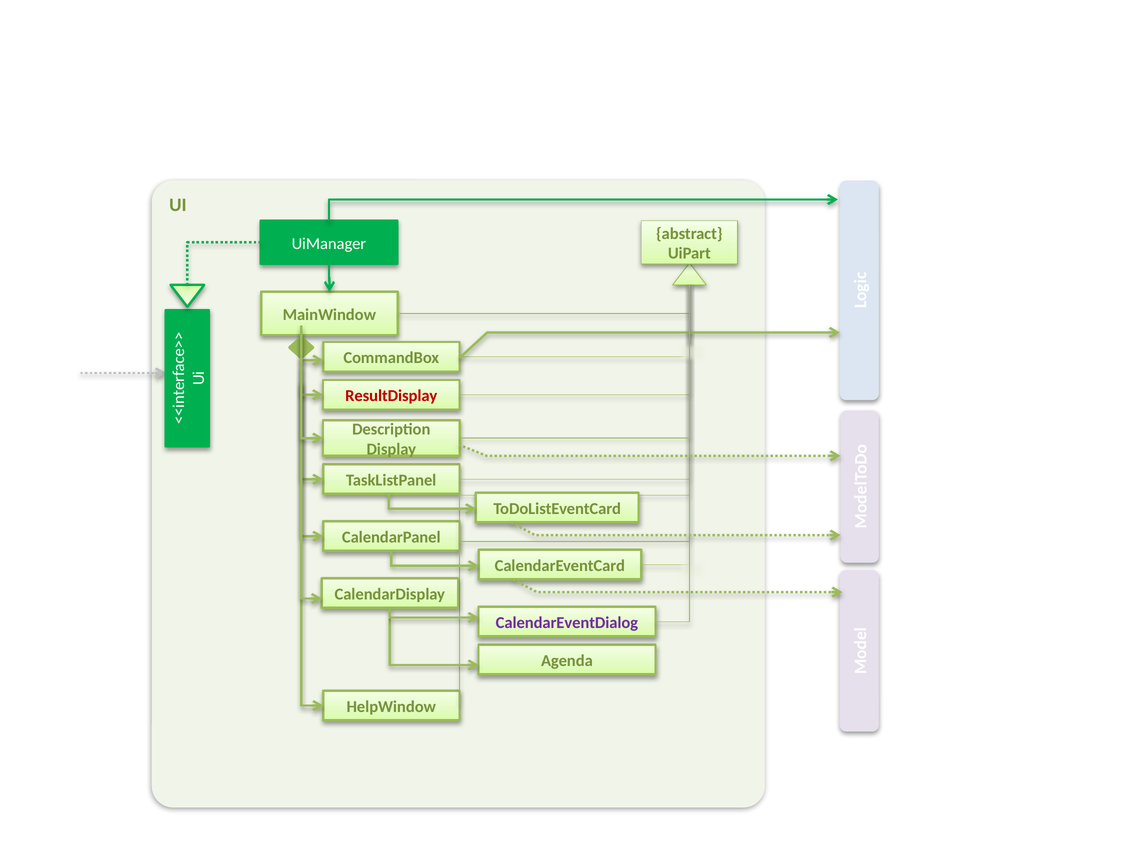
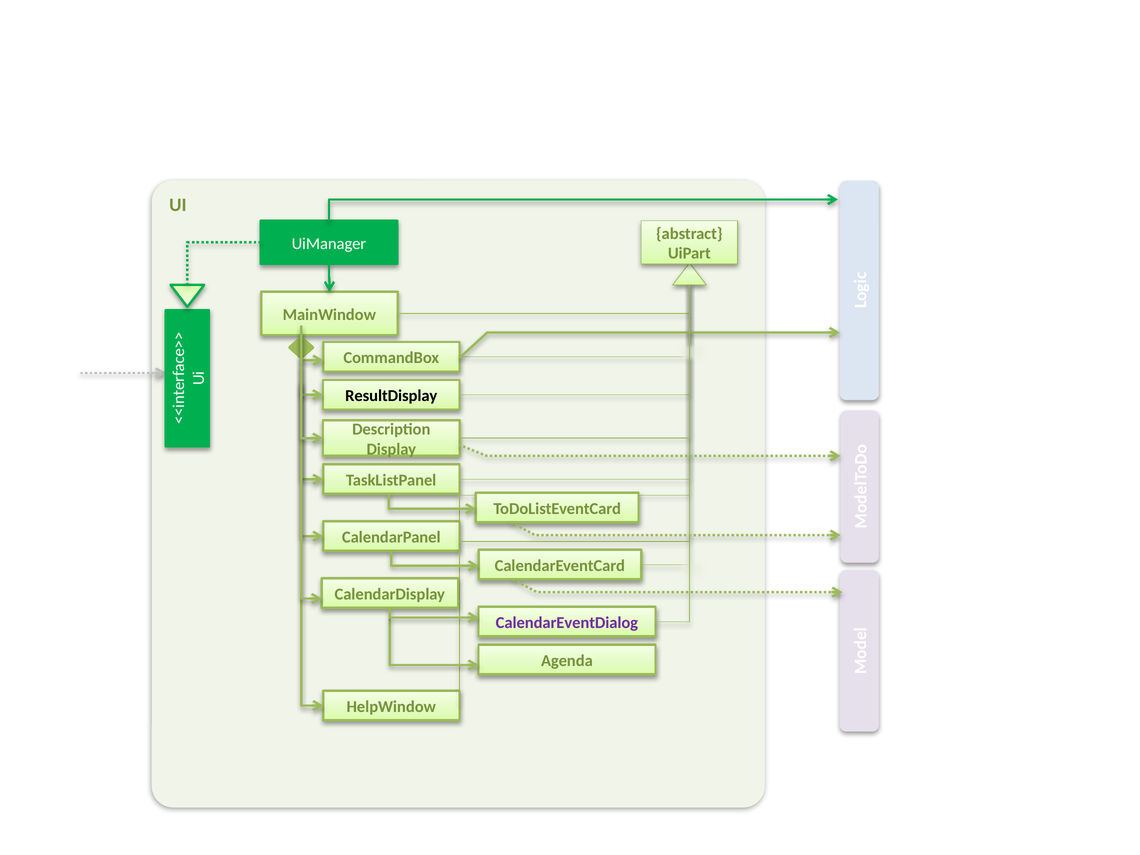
ResultDisplay colour: red -> black (391, 396)
